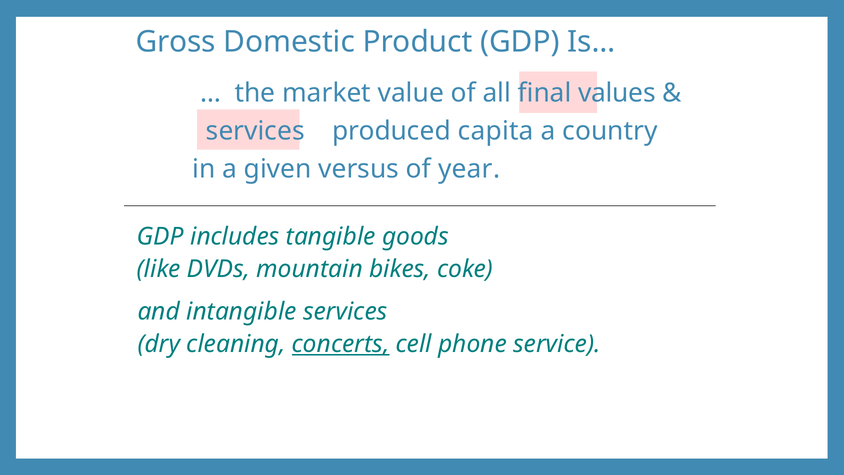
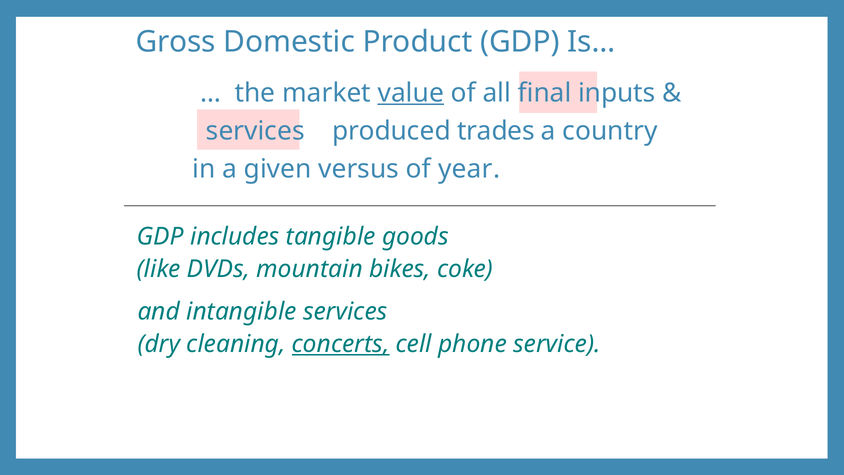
value underline: none -> present (411, 93)
values: values -> inputs (617, 93)
capita: capita -> trades (496, 131)
